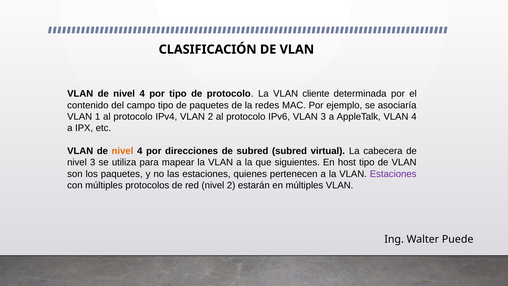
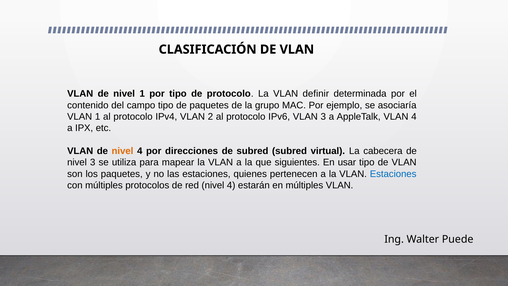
4: 4 -> 1 (142, 94)
cliente: cliente -> definir (316, 94)
redes: redes -> grupo (267, 105)
host: host -> usar (347, 162)
Estaciones colour: purple -> blue (393, 174)
red nivel 2: 2 -> 4 (231, 185)
